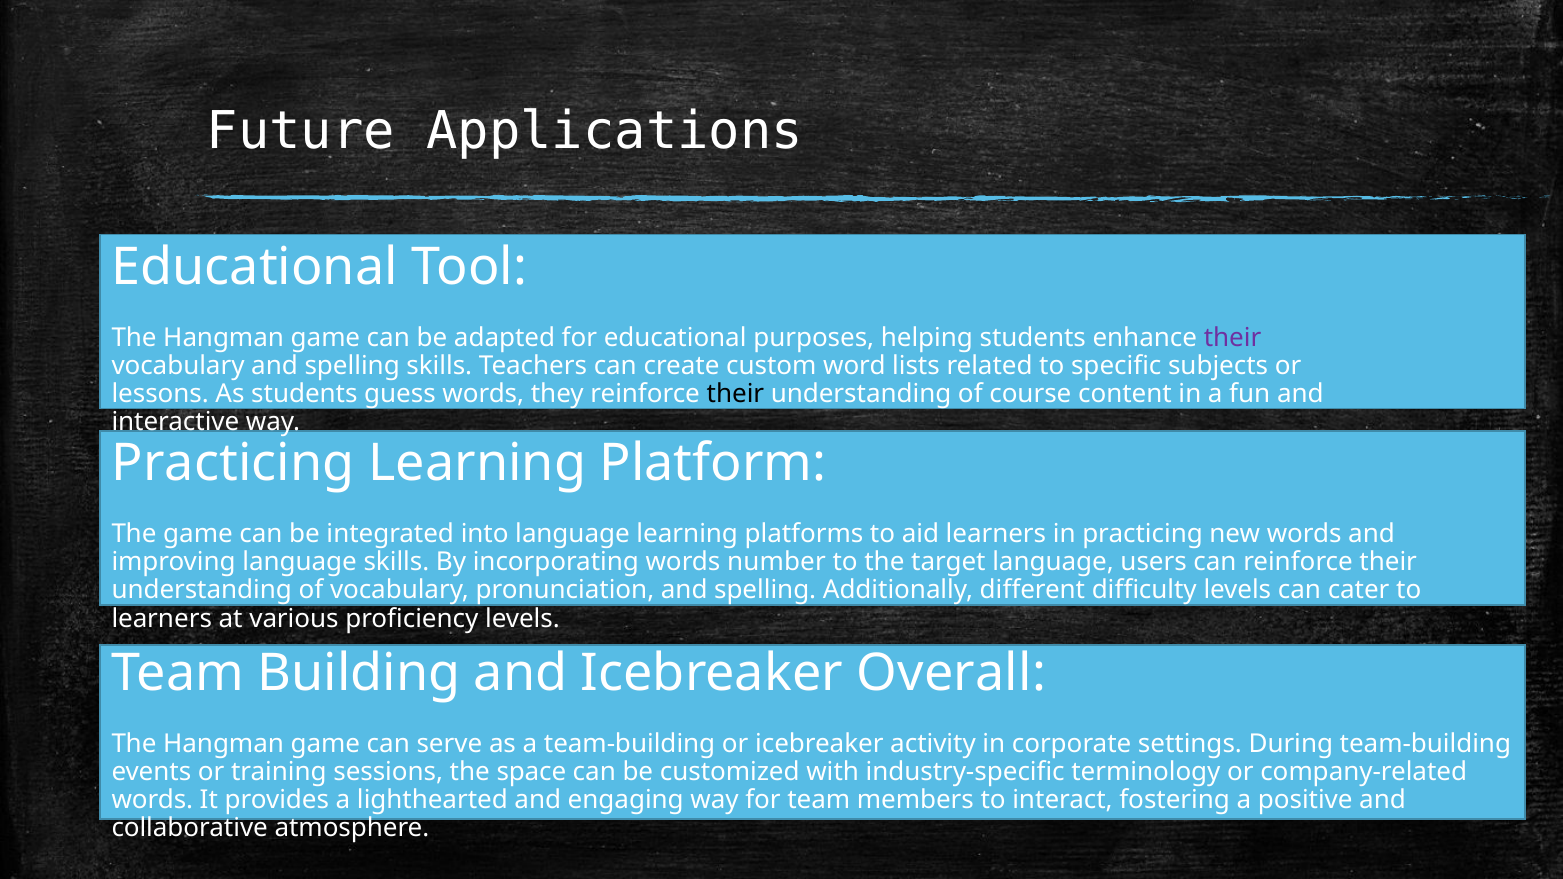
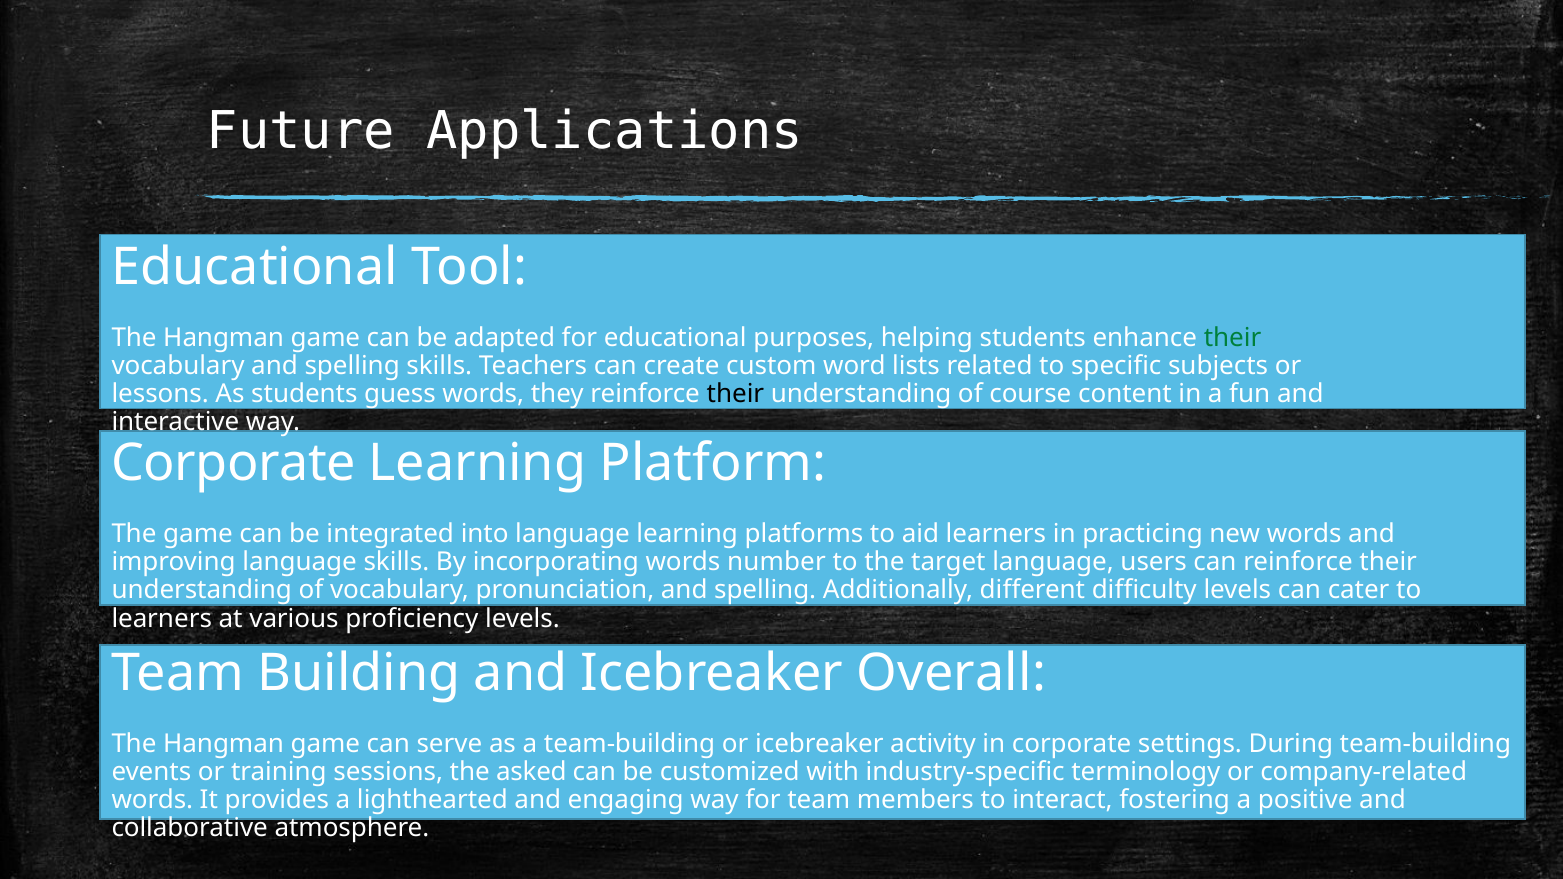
their colour: purple -> green (1233, 338)
Practicing: Practicing -> Corporate (234, 464)
space: space -> asked (531, 772)
